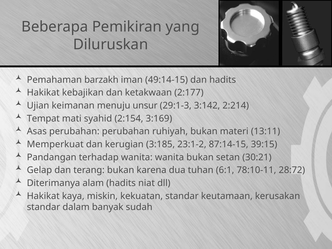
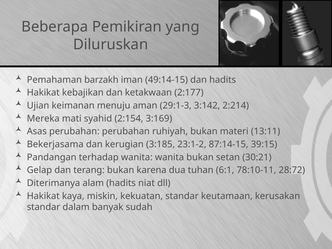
unsur: unsur -> aman (145, 106)
Tempat: Tempat -> Mereka (43, 119)
Memperkuat: Memperkuat -> Bekerjasama (55, 144)
